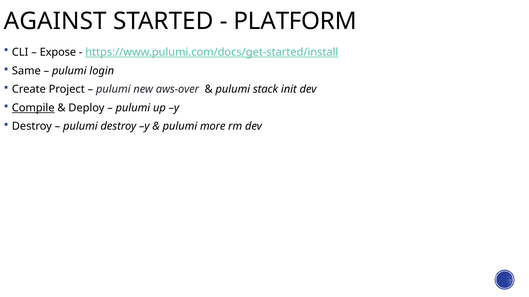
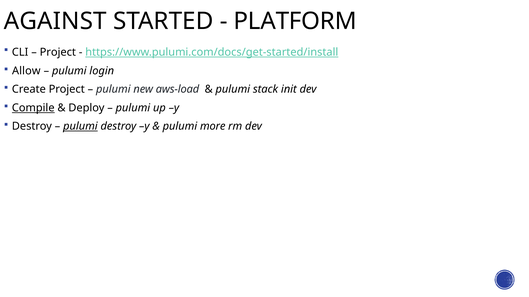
Expose: Expose -> Project (58, 52)
Same: Same -> Allow (26, 71)
aws-over: aws-over -> aws-load (177, 90)
pulumi underline: none -> present (80, 127)
